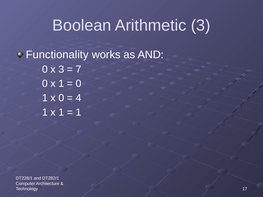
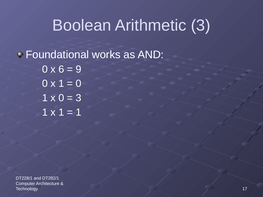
Functionality: Functionality -> Foundational (57, 55)
x 3: 3 -> 6 (61, 69)
7: 7 -> 9 (79, 69)
4: 4 -> 3 (79, 98)
